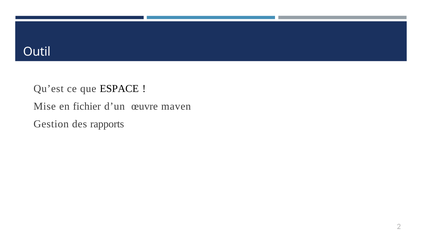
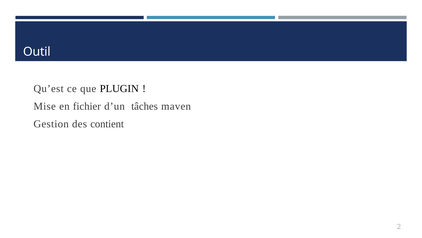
ESPACE: ESPACE -> PLUGIN (119, 89)
œuvre: œuvre -> tâches (145, 106)
rapports: rapports -> contient (107, 124)
